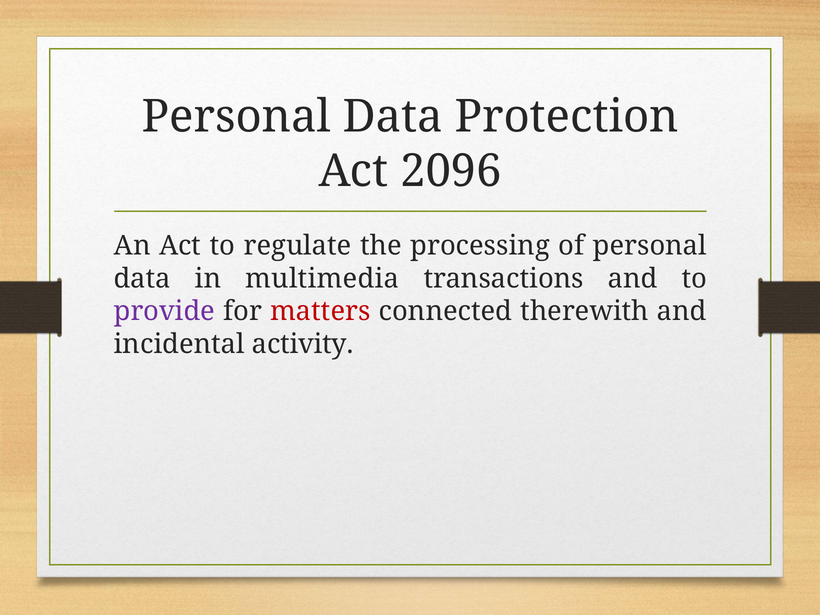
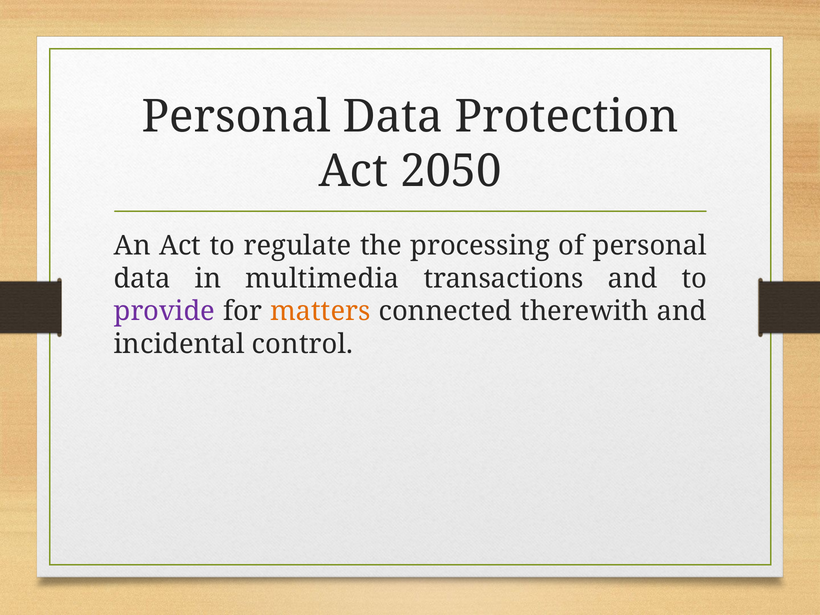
2096: 2096 -> 2050 (451, 171)
matters colour: red -> orange (320, 311)
activity: activity -> control (302, 344)
